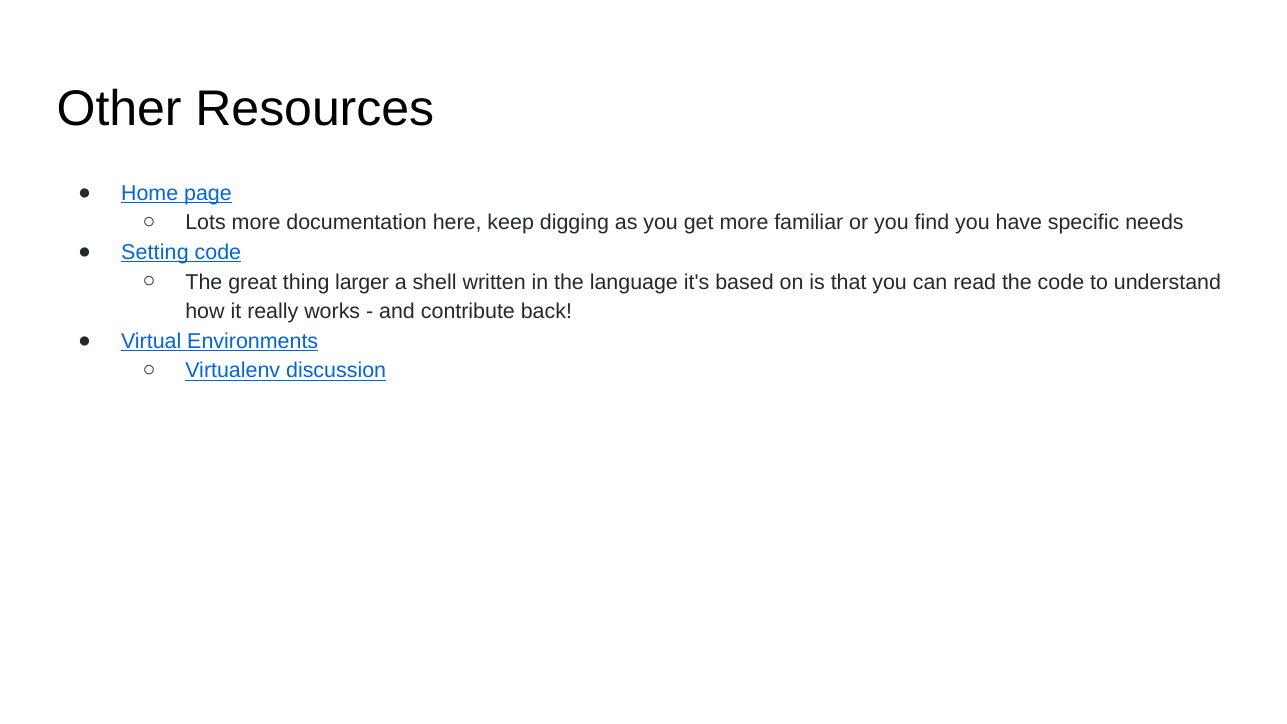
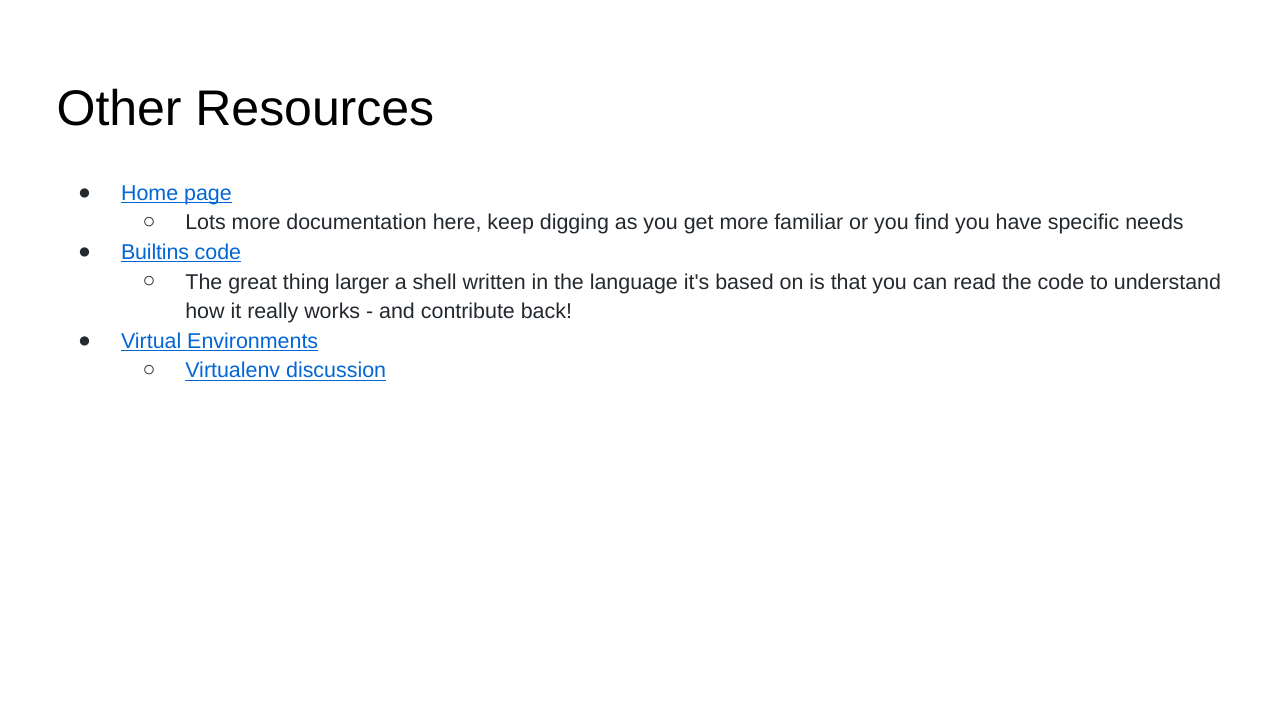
Setting: Setting -> Builtins (155, 252)
